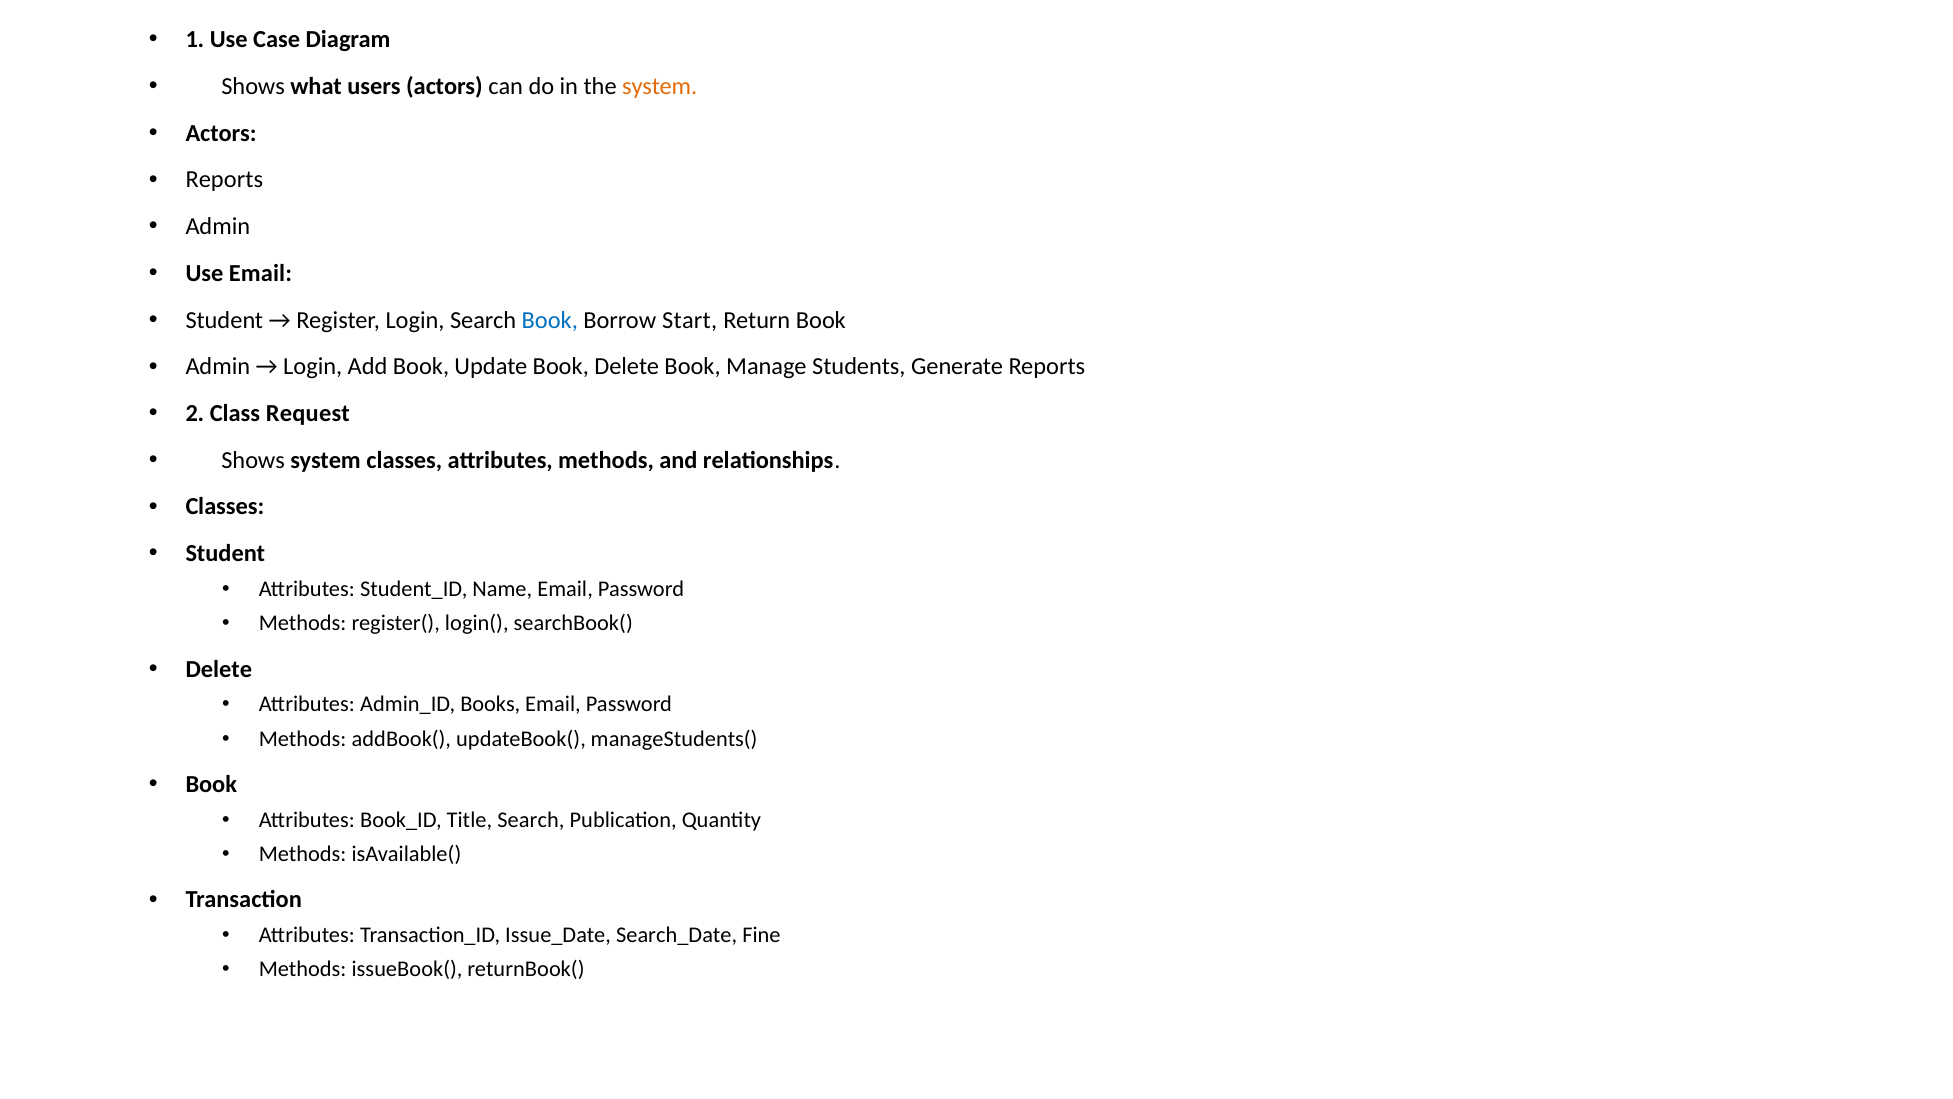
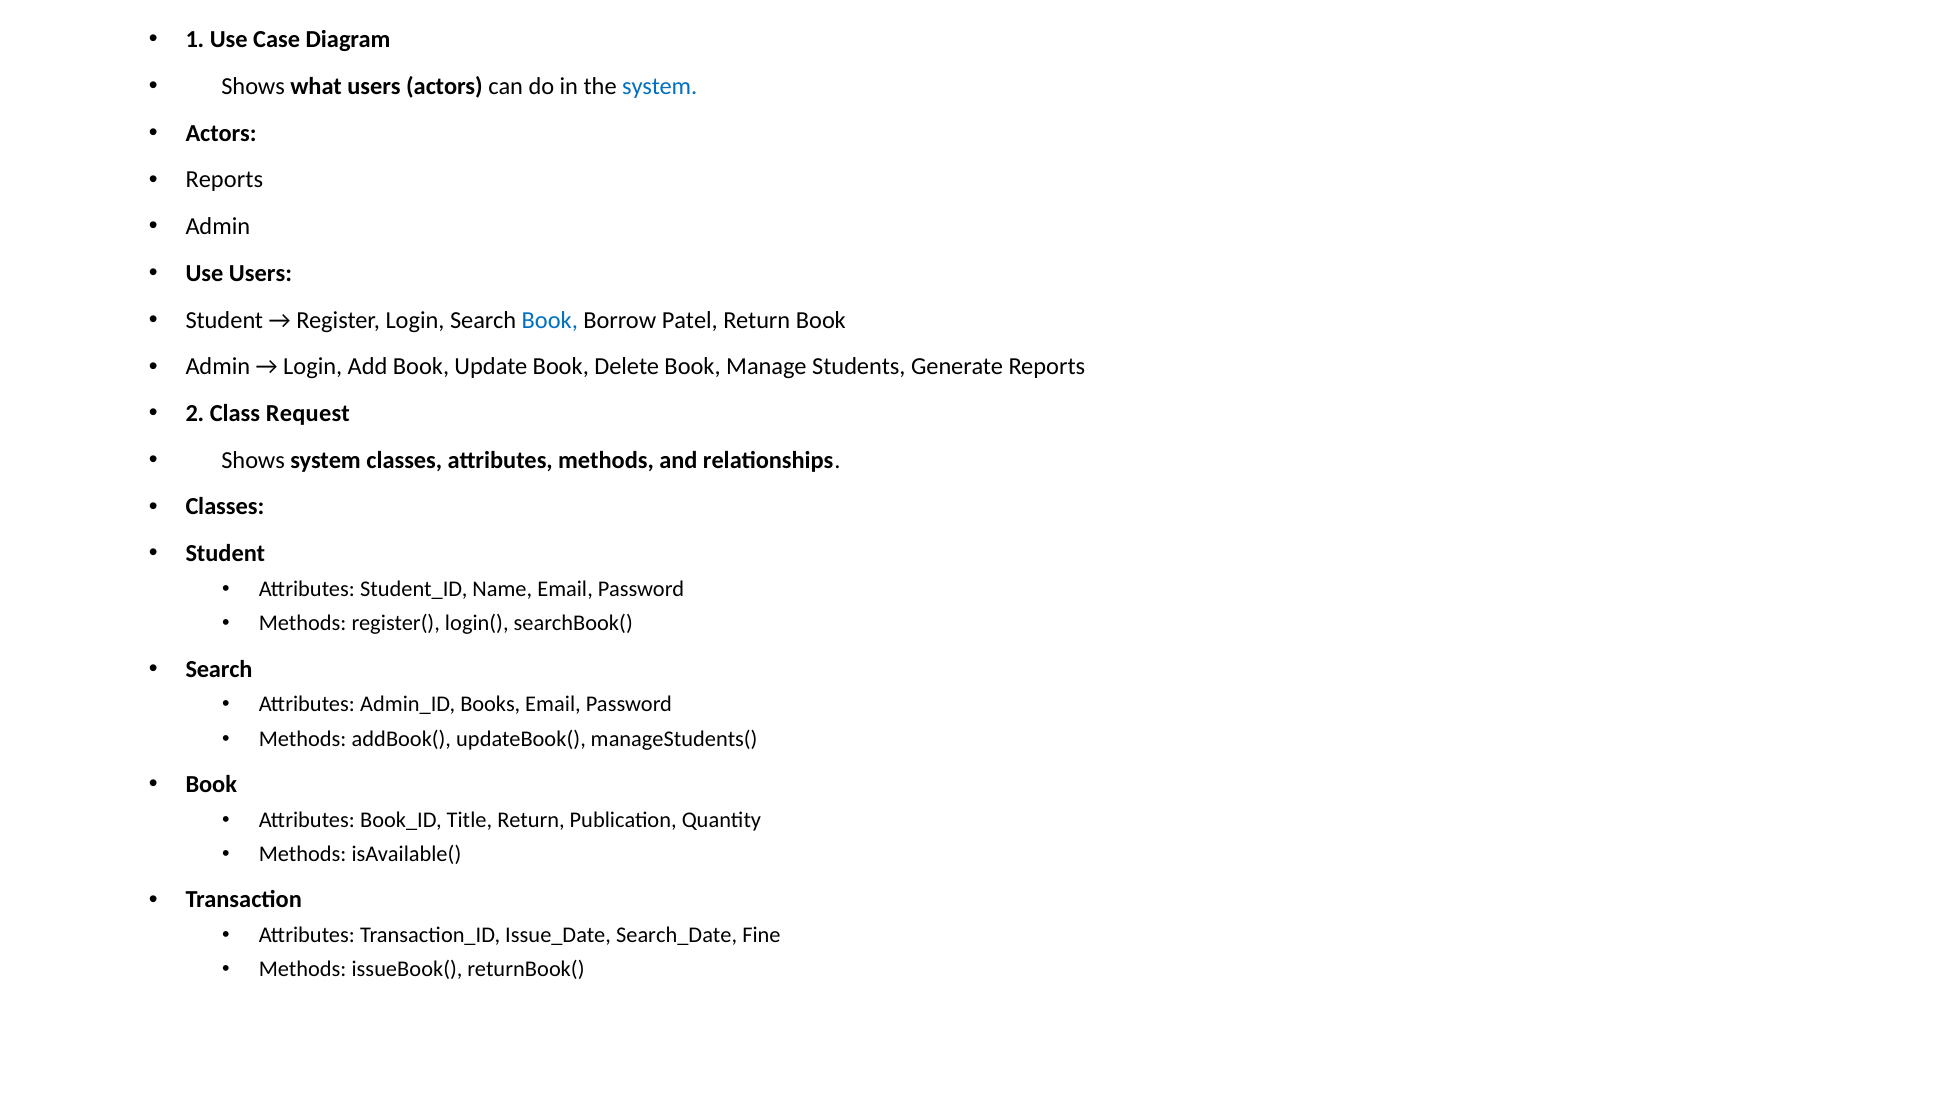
system colour: orange -> blue (660, 86)
Use Email: Email -> Users (261, 273)
Start: Start -> Patel (690, 320)
Delete: Delete -> Search (219, 669)
Title Search: Search -> Return (531, 820)
